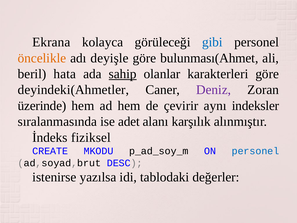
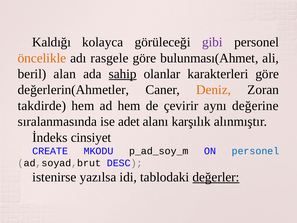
Ekrana: Ekrana -> Kaldığı (51, 42)
gibi colour: blue -> purple (212, 42)
deyişle: deyişle -> rasgele (110, 58)
hata: hata -> alan (65, 74)
deyindeki(Ahmetler: deyindeki(Ahmetler -> değerlerin(Ahmetler (73, 90)
Deniz colour: purple -> orange (214, 90)
üzerinde: üzerinde -> takdirde (42, 106)
indeksler: indeksler -> değerine (255, 106)
fiziksel: fiziksel -> cinsiyet (91, 137)
değerler underline: none -> present (216, 177)
